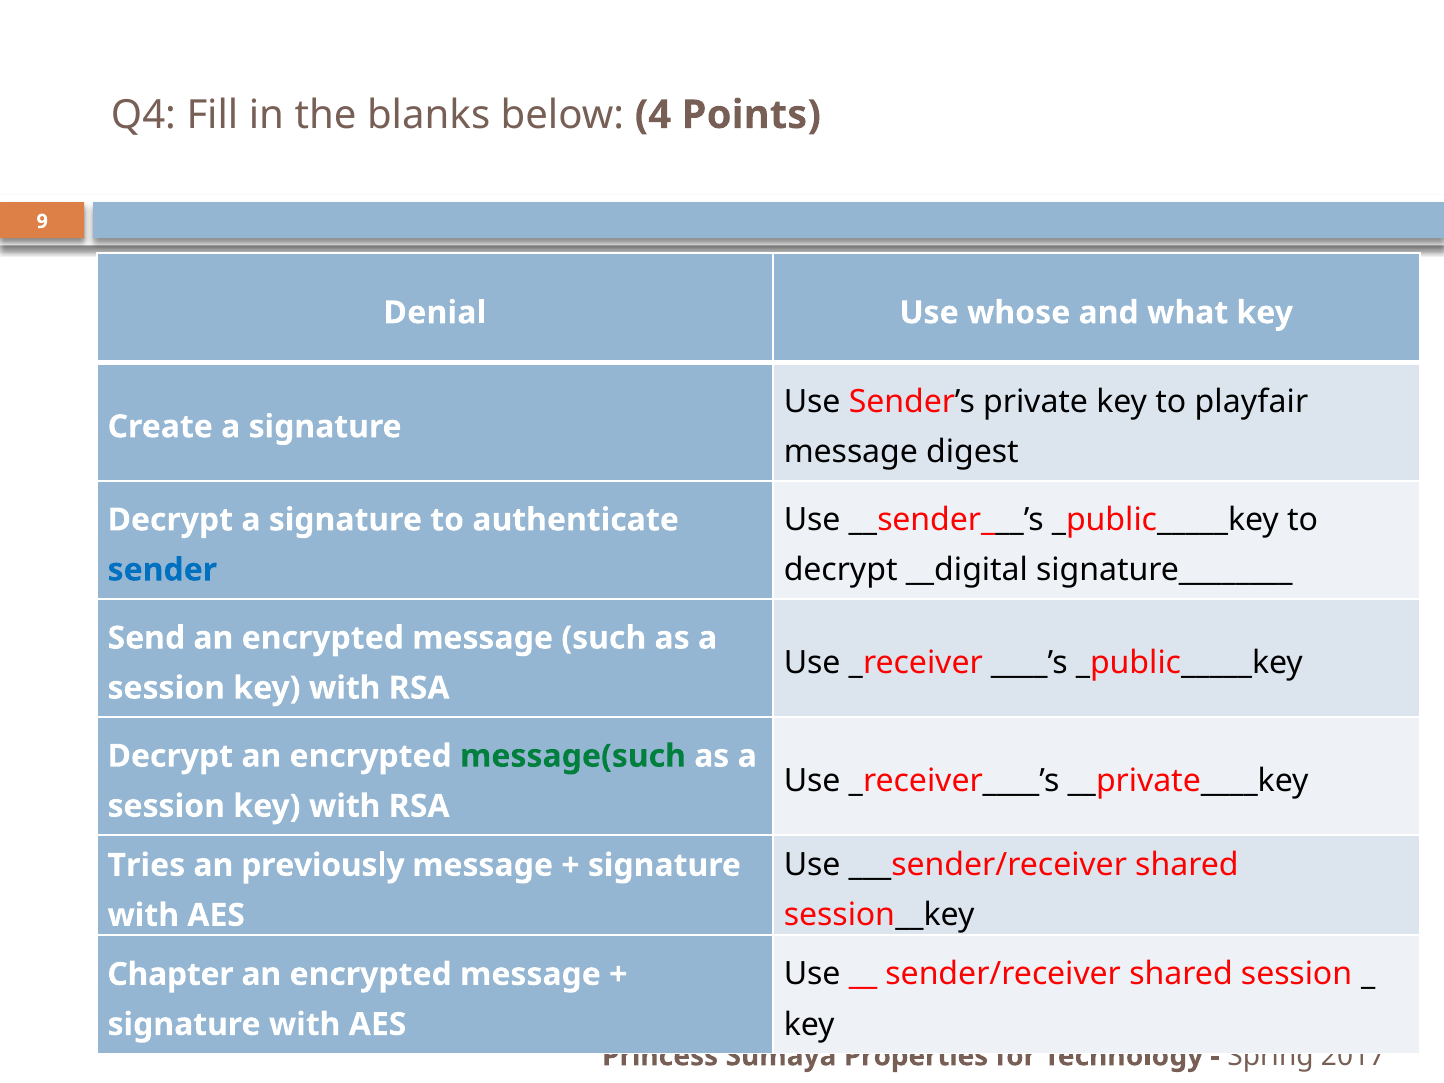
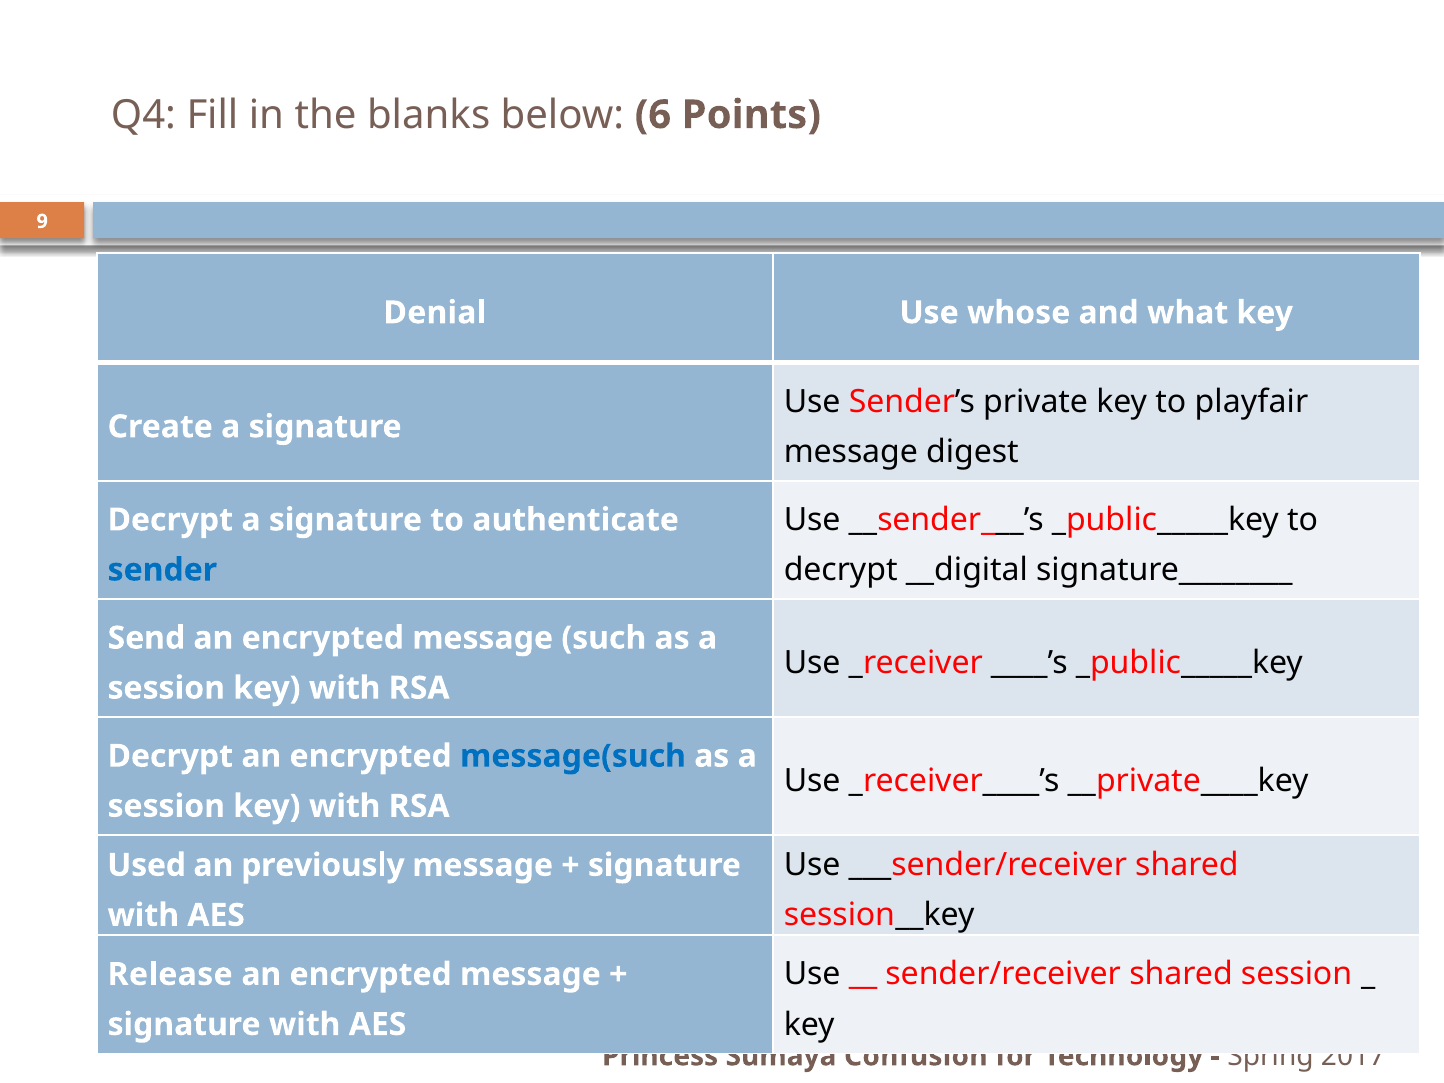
4: 4 -> 6 (653, 115)
message(such colour: green -> blue (573, 756)
Tries: Tries -> Used (147, 865)
Chapter: Chapter -> Release (170, 974)
Properties: Properties -> Confusion (916, 1056)
